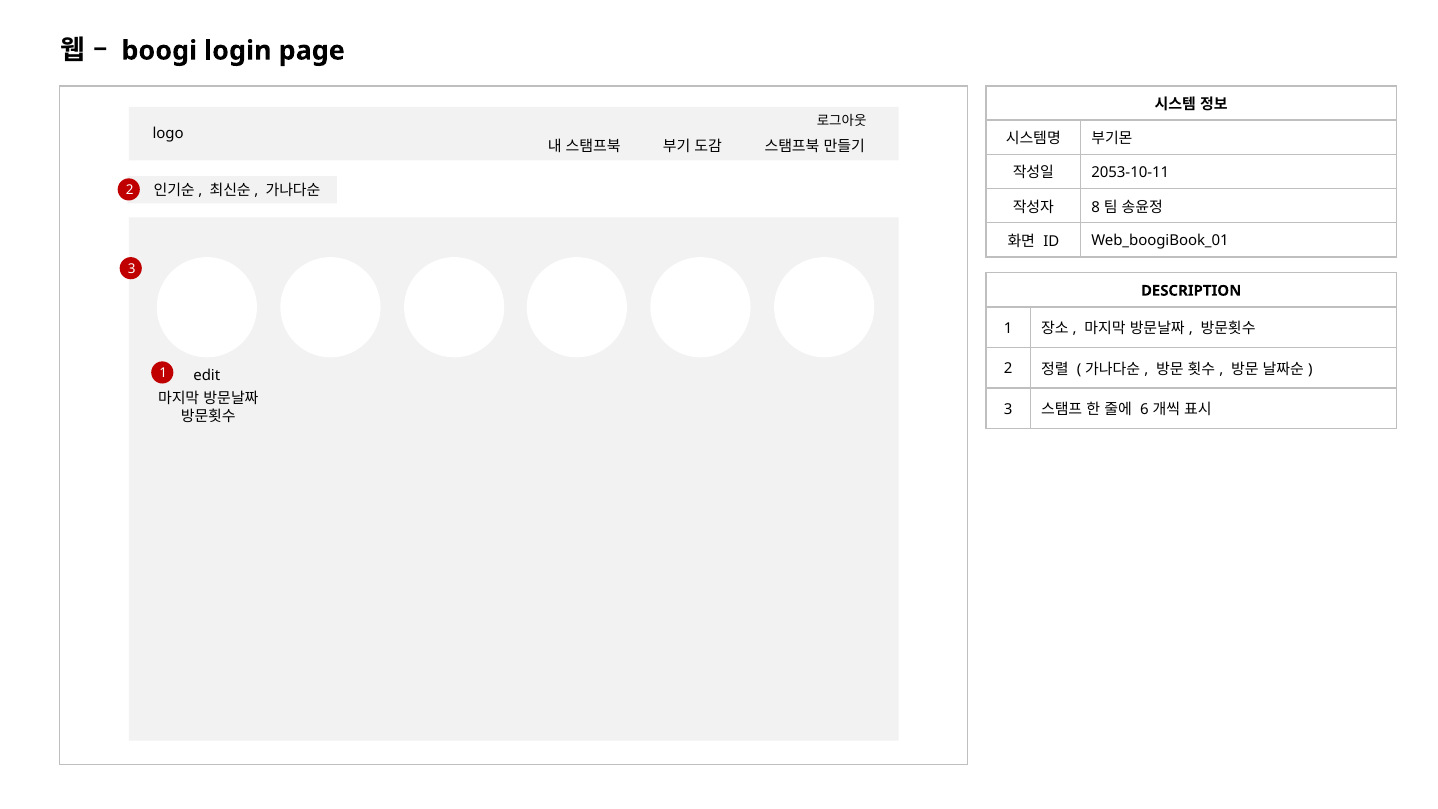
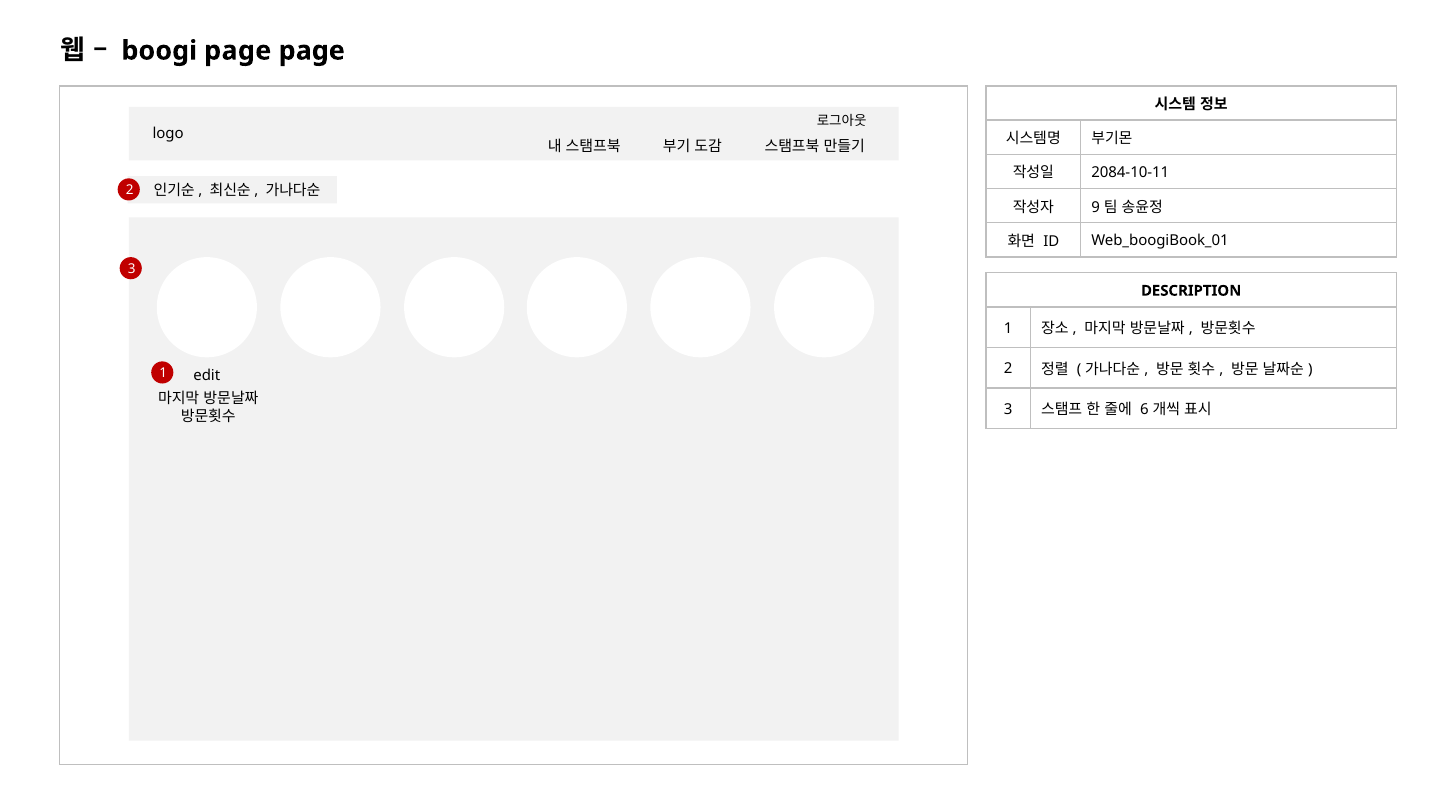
boogi login: login -> page (238, 51)
2053-10-11: 2053-10-11 -> 2084-10-11 (1130, 172)
8: 8 -> 9 (1096, 207)
